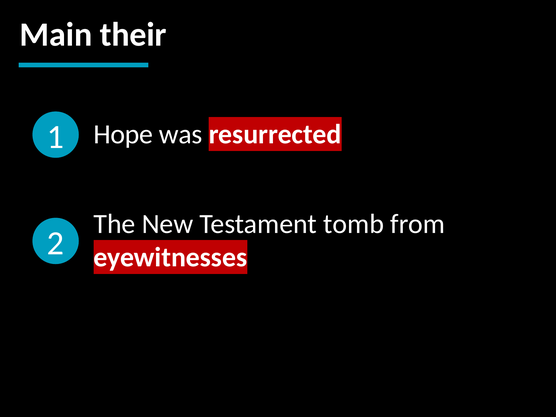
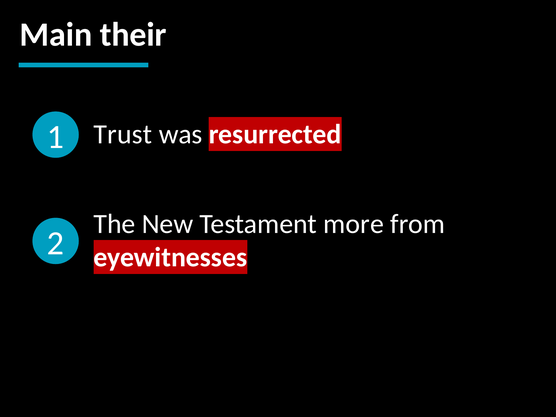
Hope: Hope -> Trust (123, 134)
tomb: tomb -> more (354, 224)
